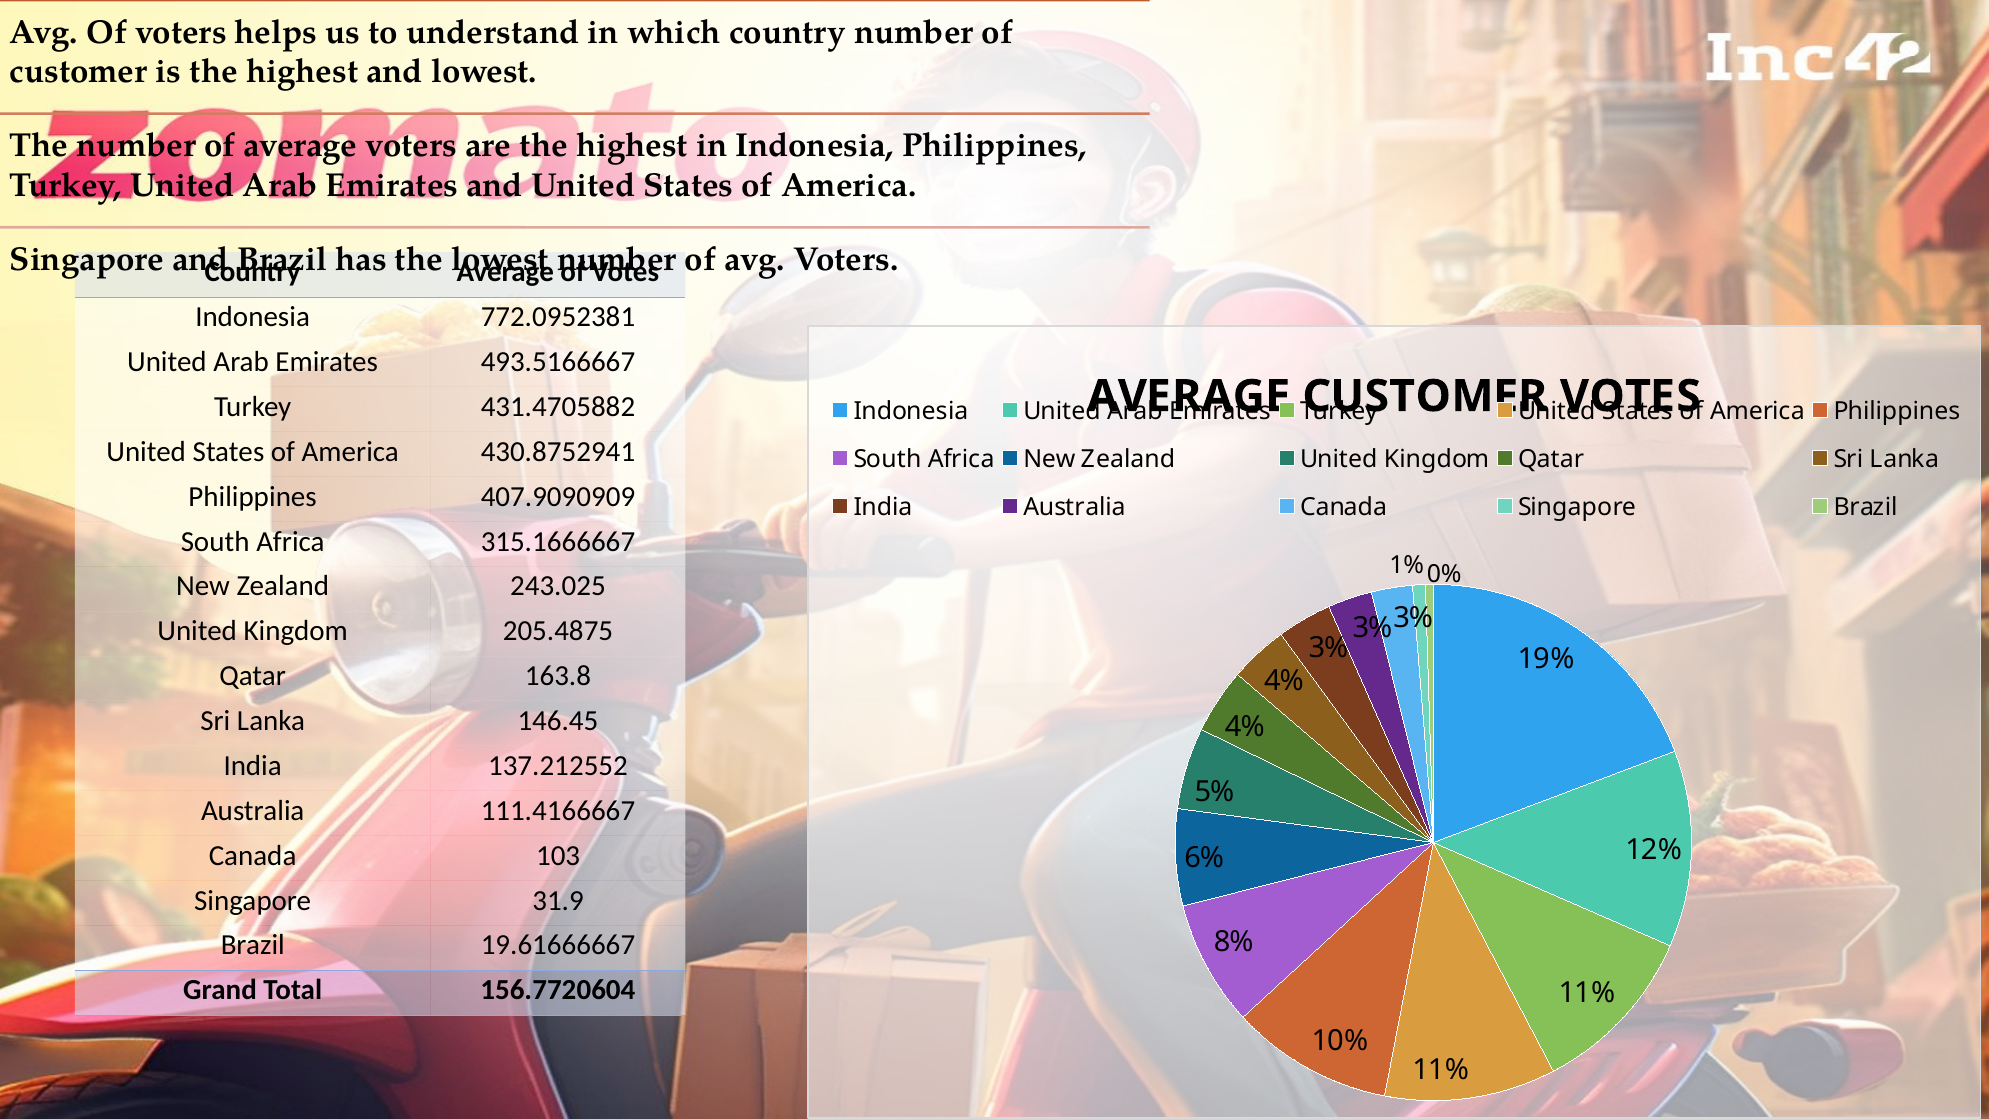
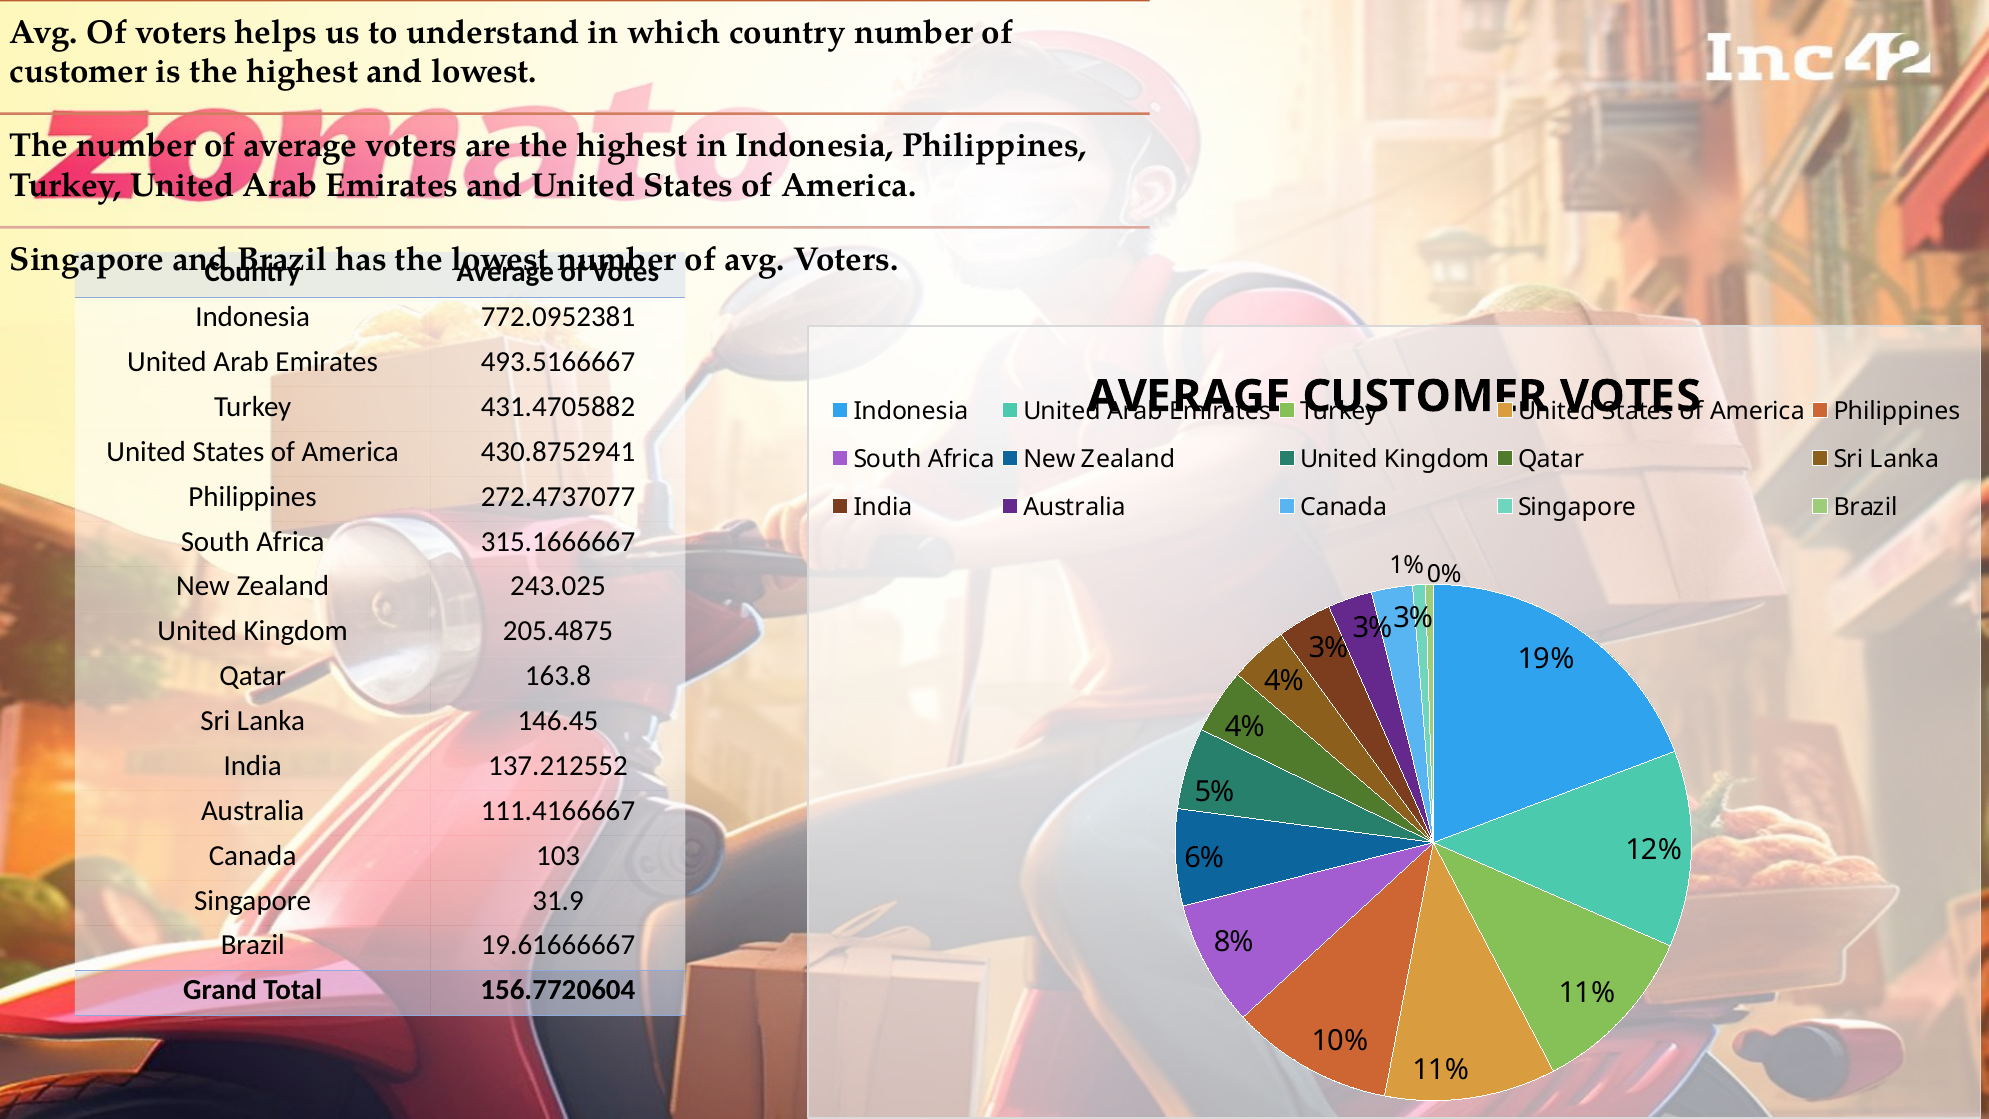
407.9090909: 407.9090909 -> 272.4737077 (558, 497)
